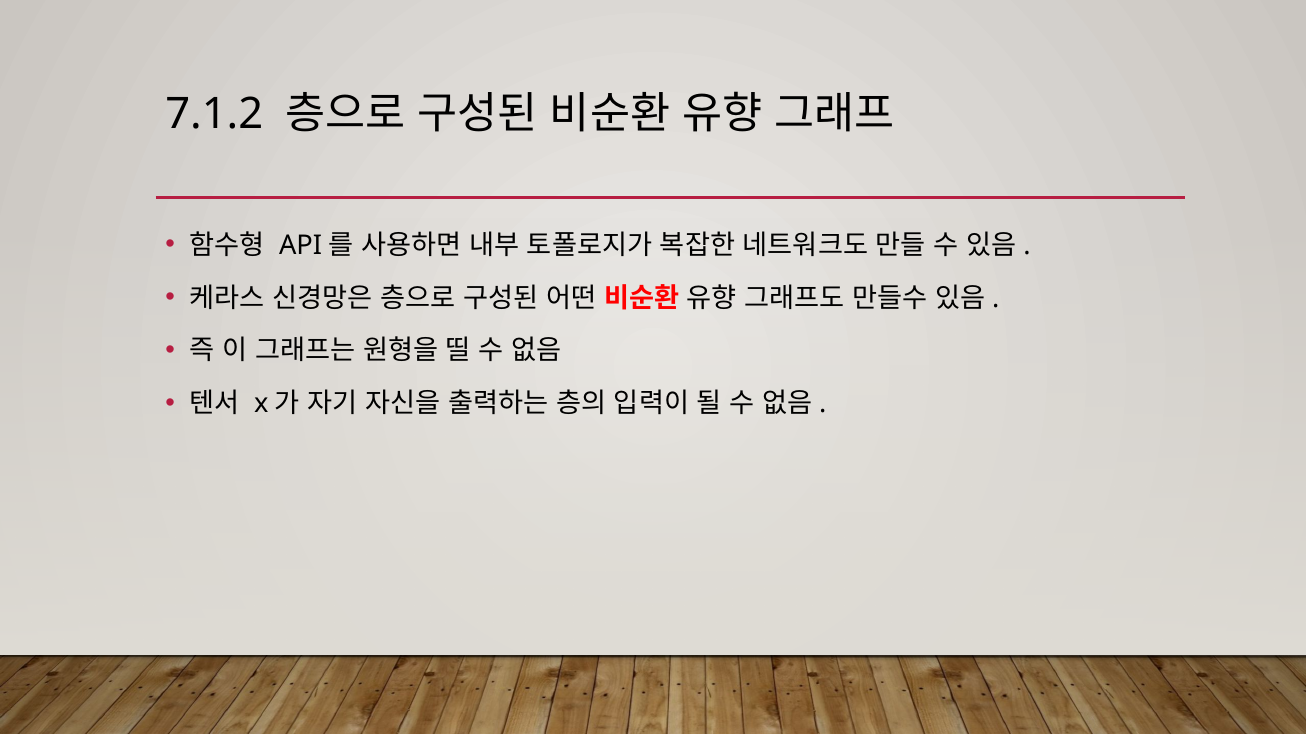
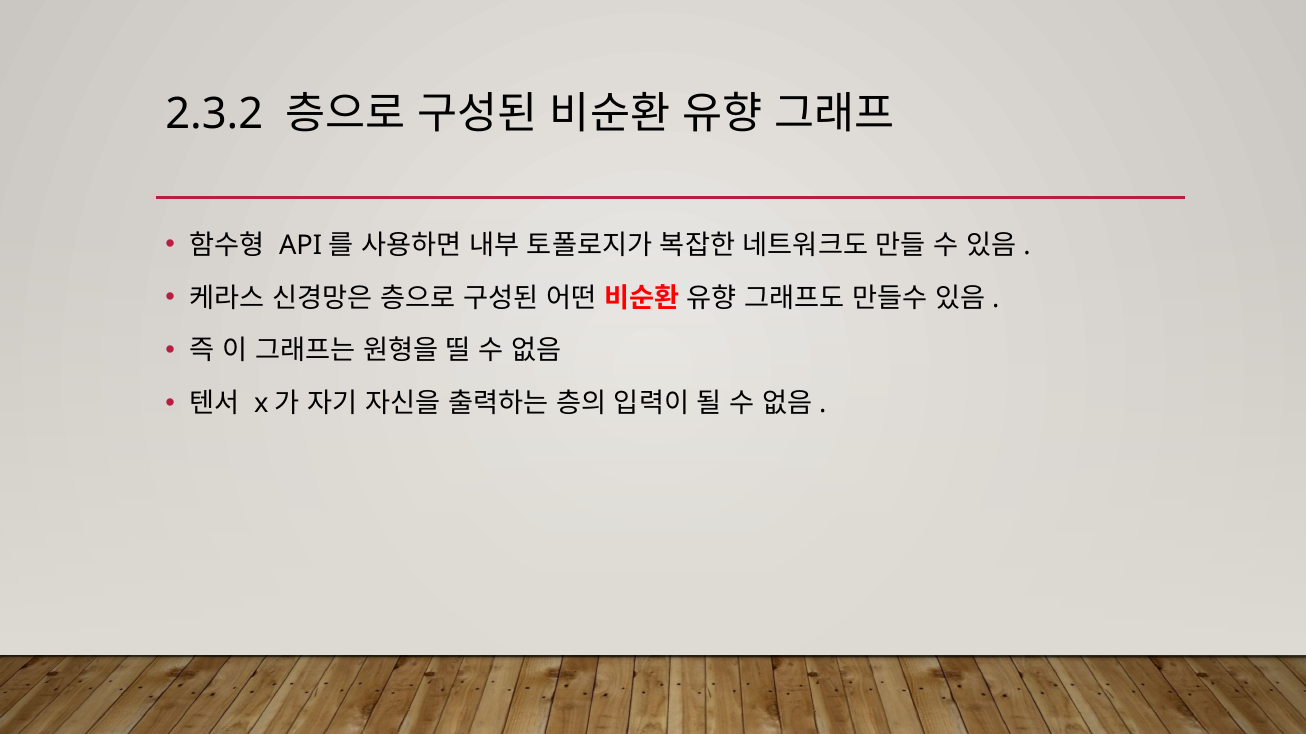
7.1.2: 7.1.2 -> 2.3.2 (214, 114)
